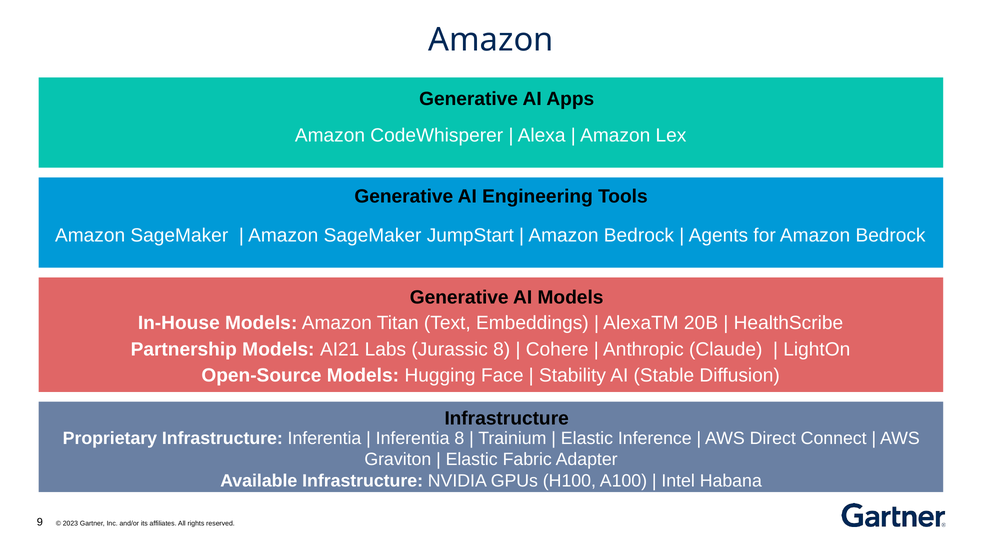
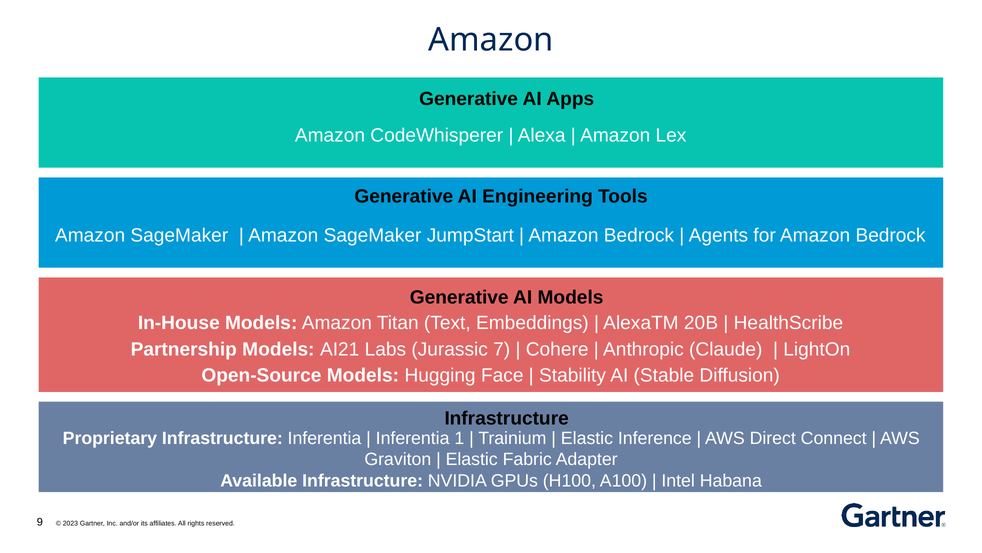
Jurassic 8: 8 -> 7 (502, 349)
Inferentia 8: 8 -> 1 (459, 438)
